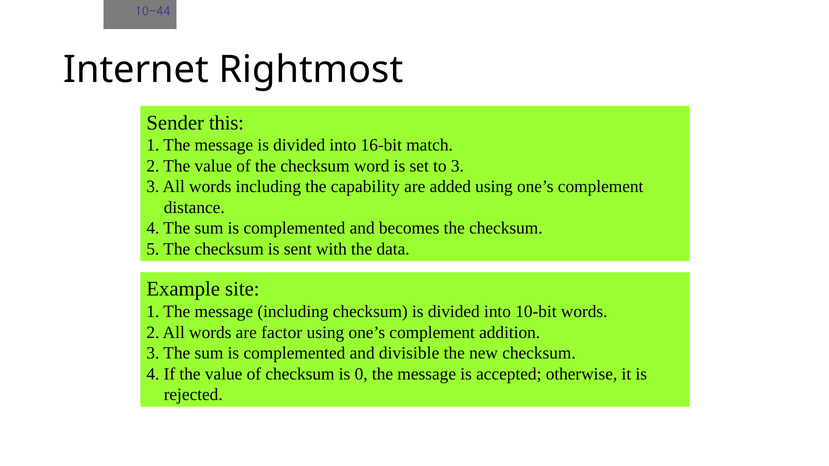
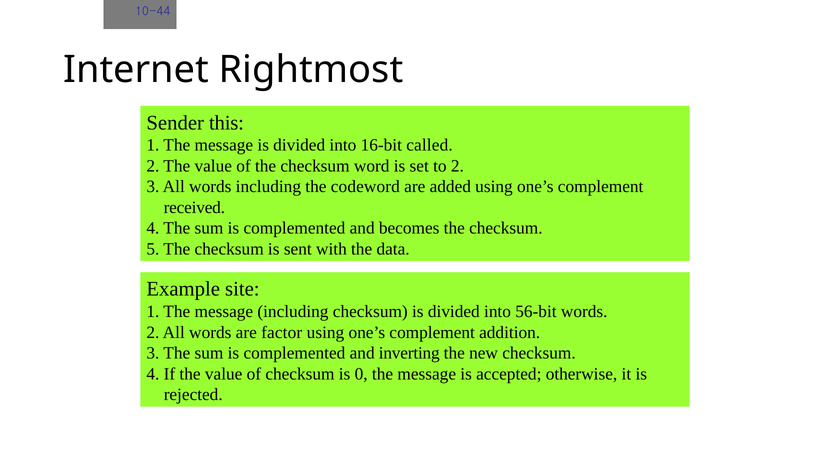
match: match -> called (430, 145)
to 3: 3 -> 2 (457, 166)
capability: capability -> codeword (365, 187)
distance: distance -> received (194, 208)
10-bit: 10-bit -> 56-bit (536, 312)
divisible: divisible -> inverting (409, 353)
